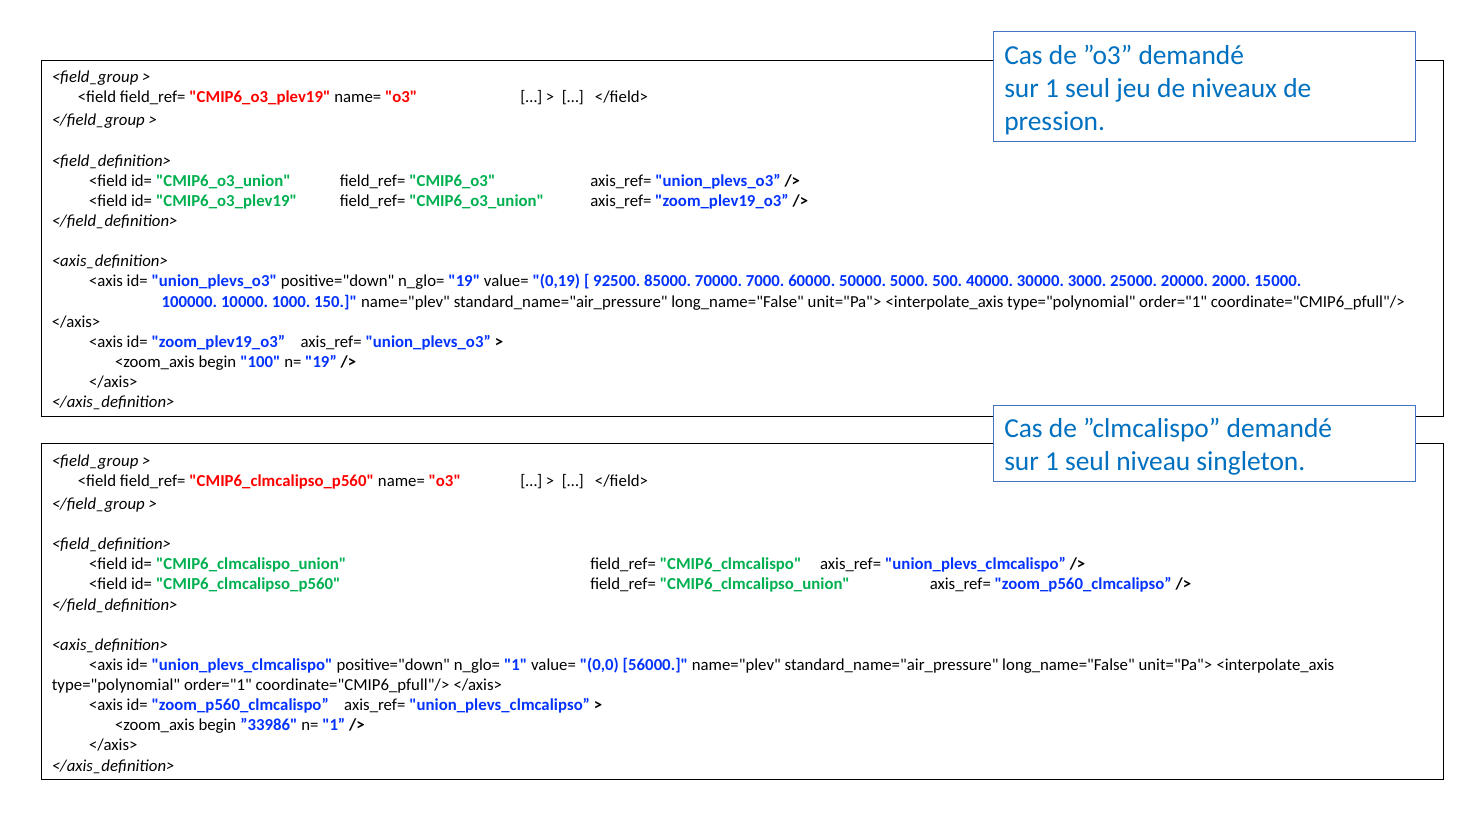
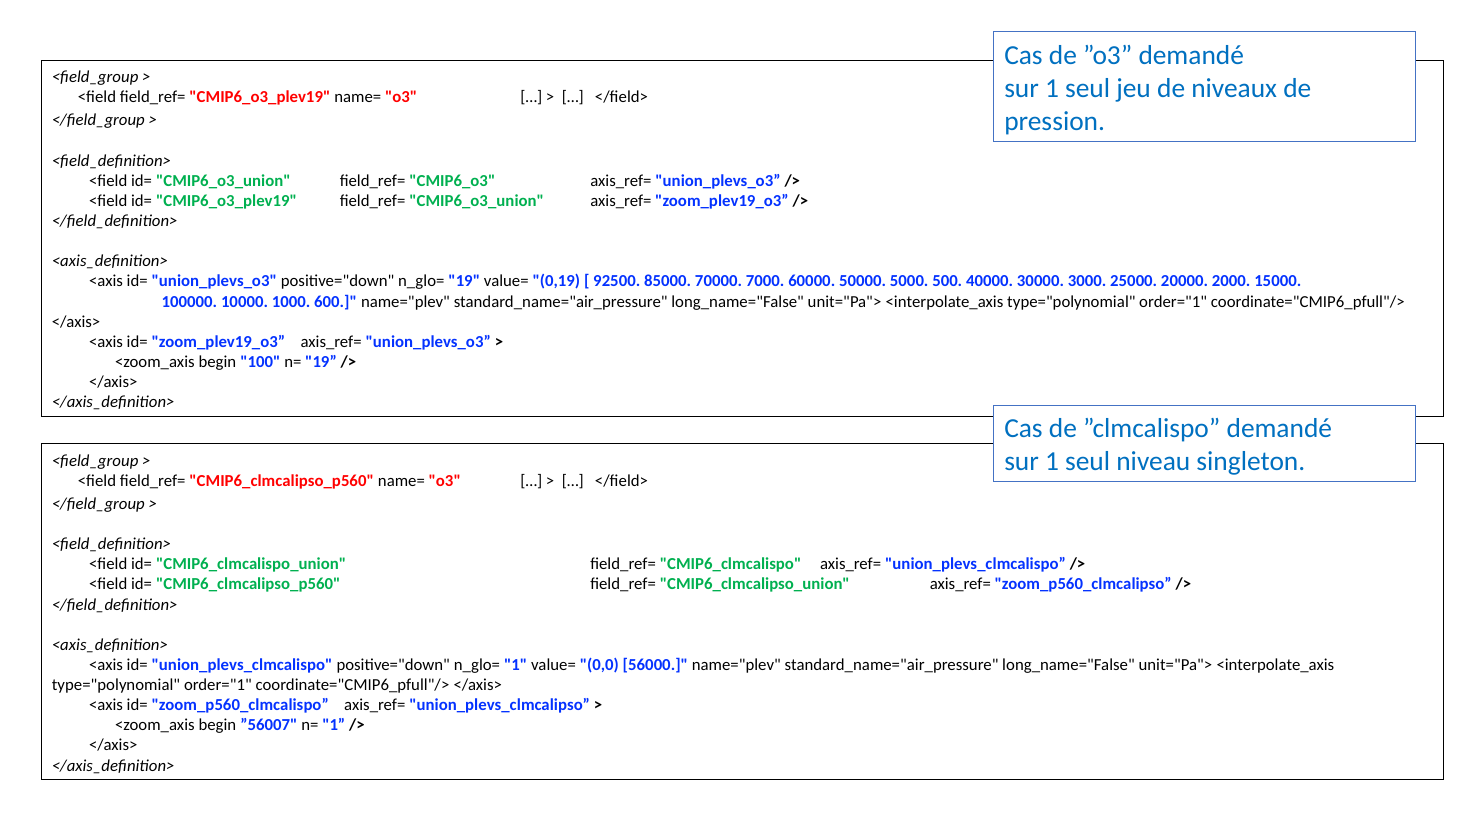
150: 150 -> 600 (336, 302)
”33986: ”33986 -> ”56007 (269, 725)
